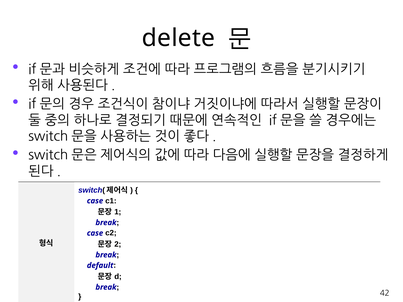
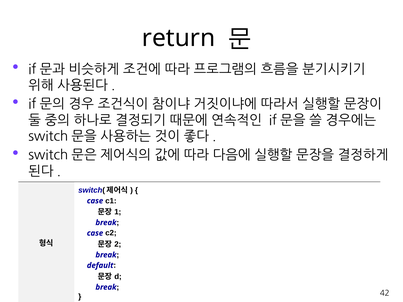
delete: delete -> return (179, 38)
